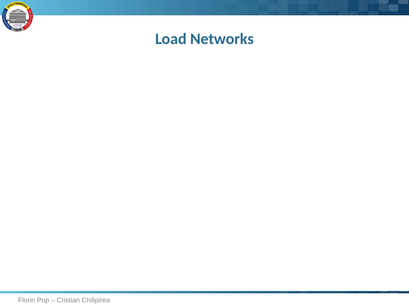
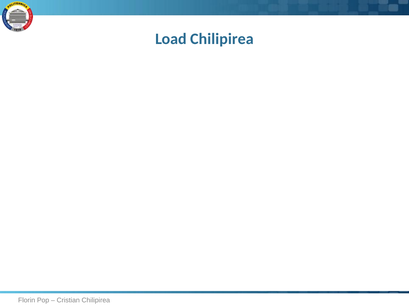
Load Networks: Networks -> Chilipirea (222, 39)
